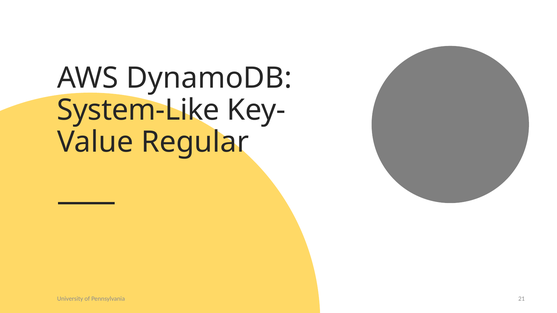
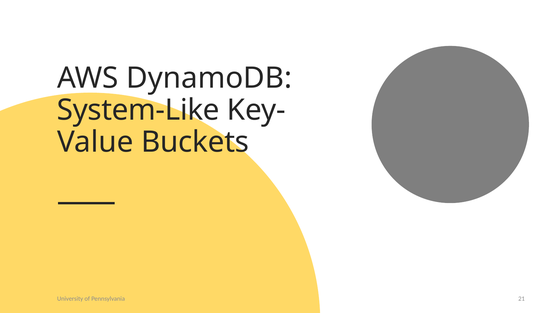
Regular: Regular -> Buckets (195, 142)
